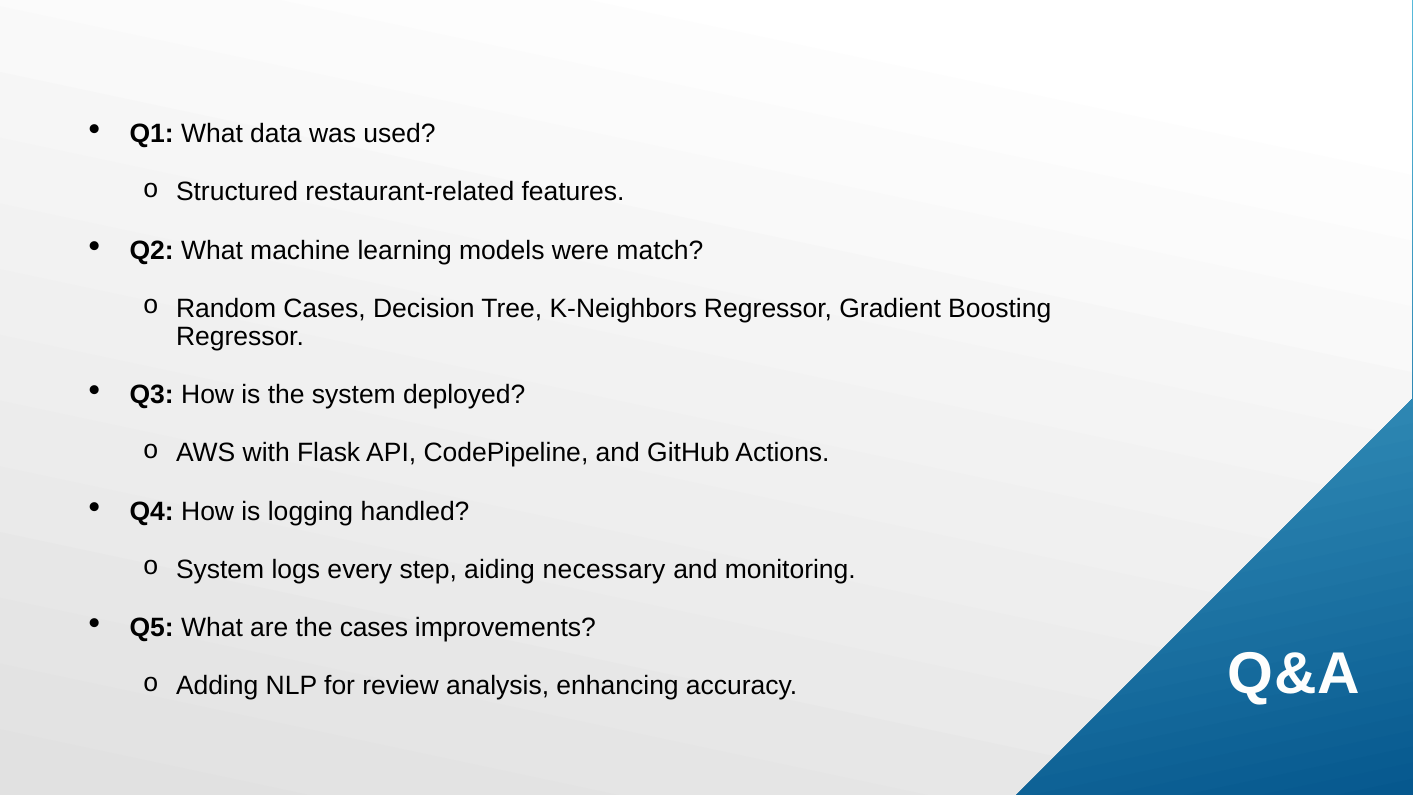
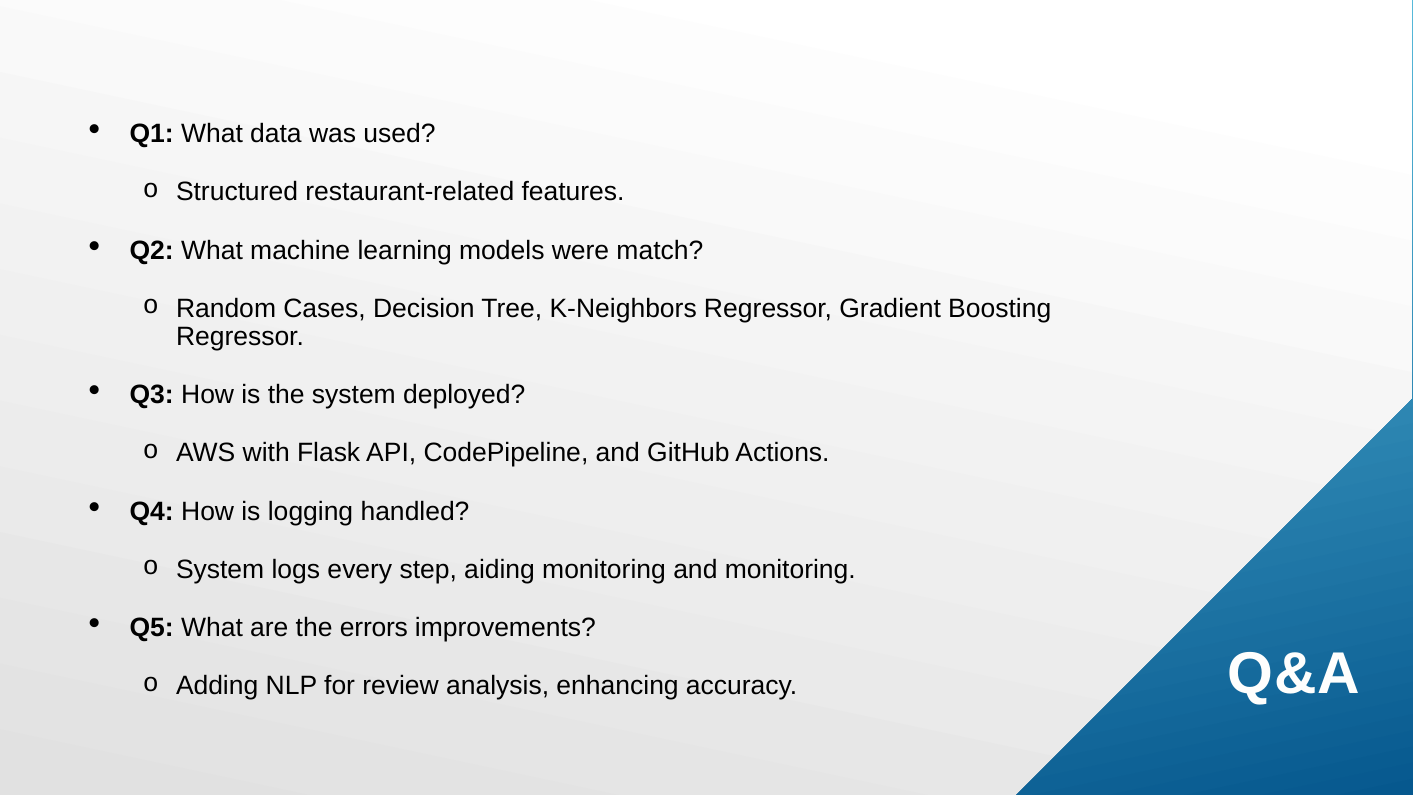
aiding necessary: necessary -> monitoring (604, 569)
the cases: cases -> errors (374, 627)
